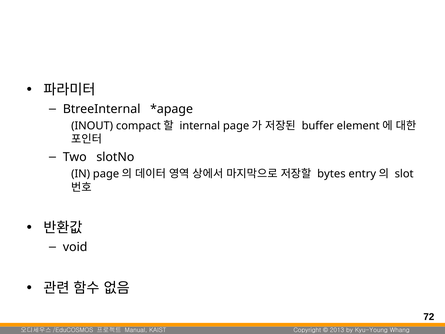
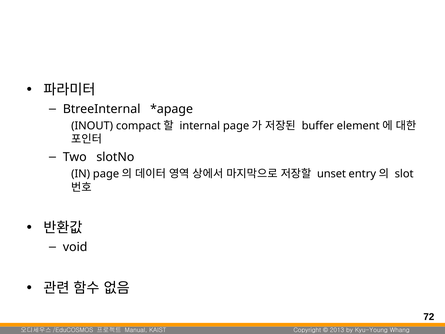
bytes: bytes -> unset (331, 174)
